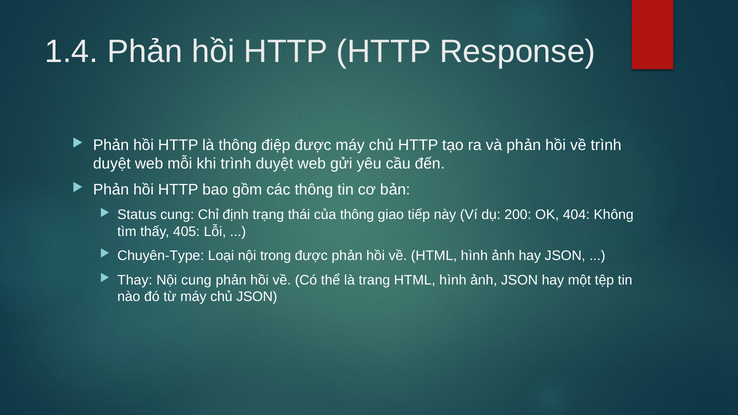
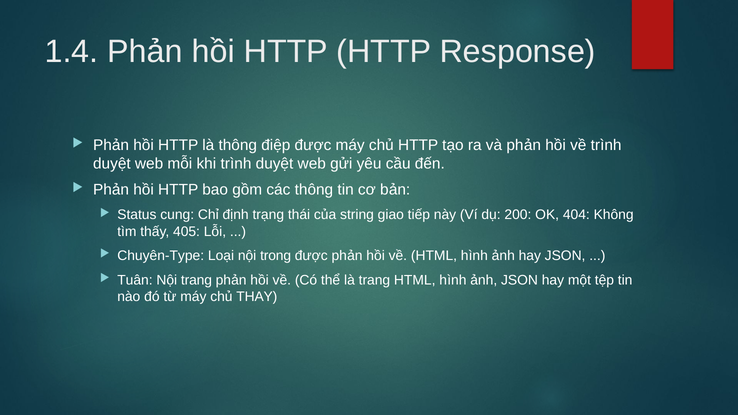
của thông: thông -> string (357, 215)
Thay: Thay -> Tuân (135, 280)
Nội cung: cung -> trang (196, 280)
chủ JSON: JSON -> THAY (257, 297)
